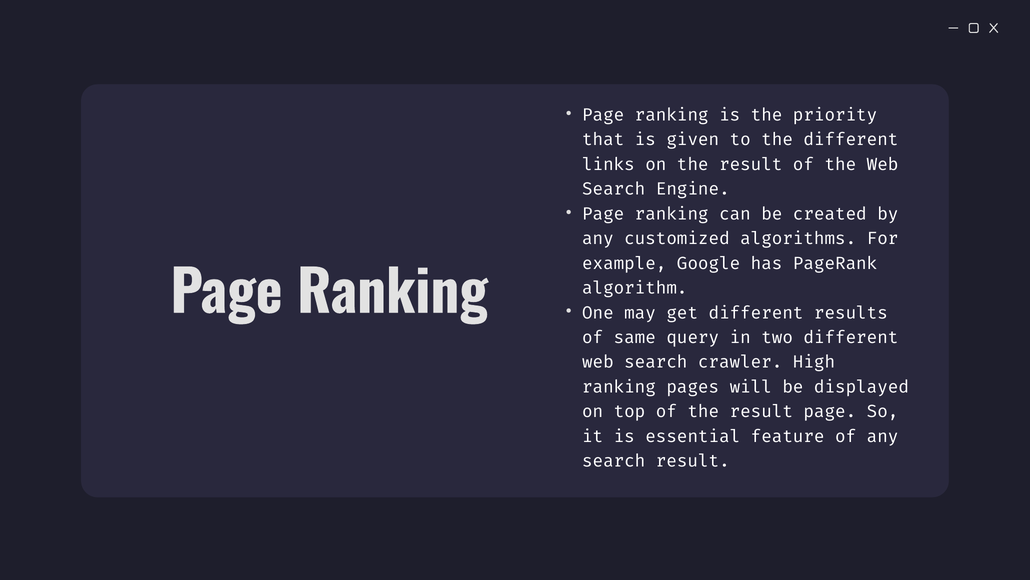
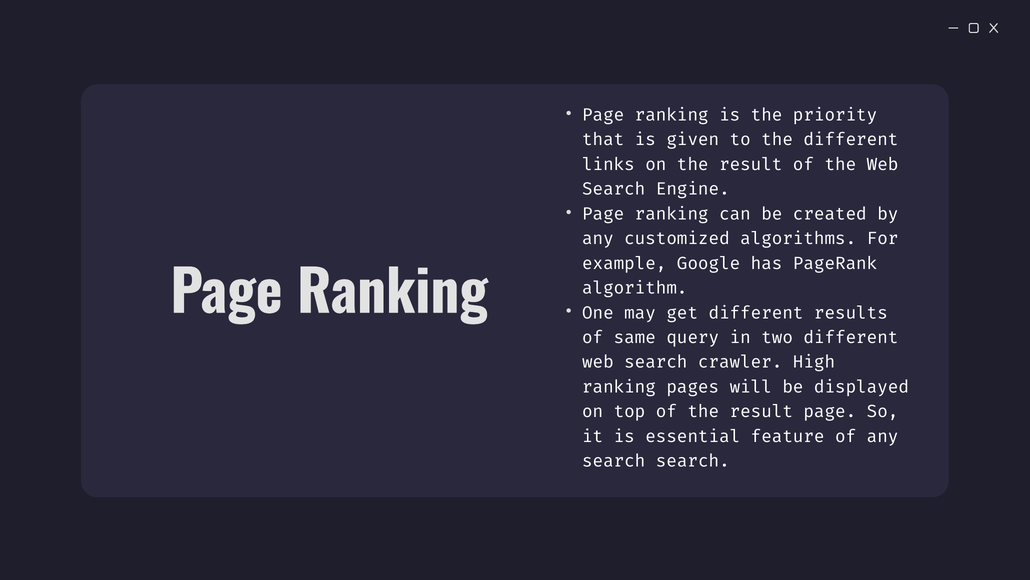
search result: result -> search (693, 461)
